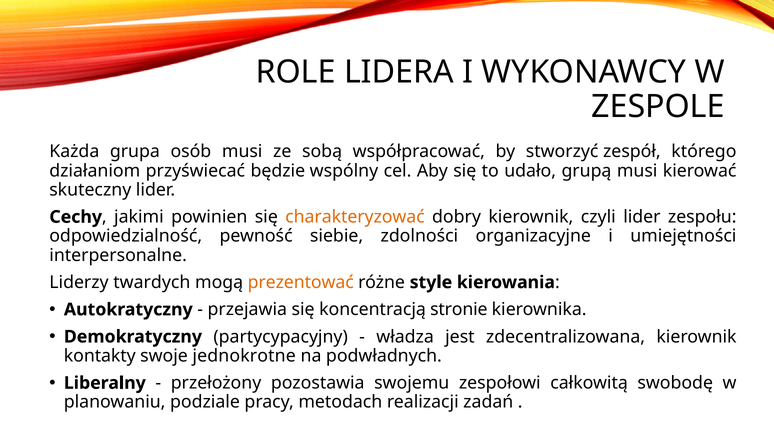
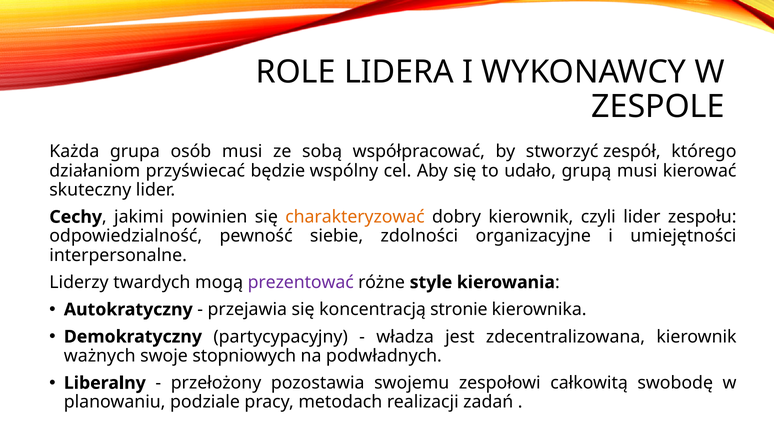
prezentować colour: orange -> purple (301, 283)
kontakty: kontakty -> ważnych (100, 356)
jednokrotne: jednokrotne -> stopniowych (244, 356)
